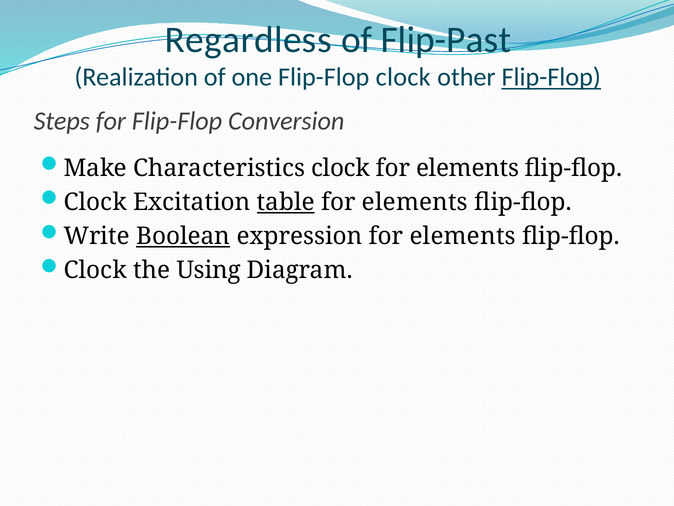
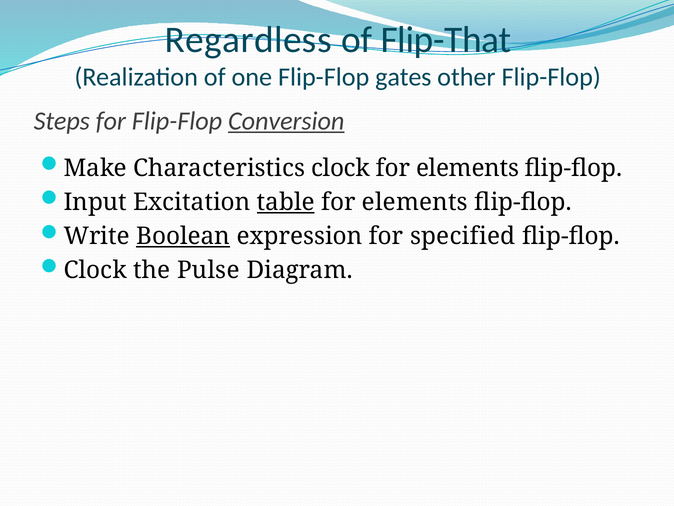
Flip-Past: Flip-Past -> Flip-That (446, 40)
Flip-Flop clock: clock -> gates (403, 77)
Flip-Flop underline: present -> none (551, 77)
Conversion underline: none -> present (286, 121)
Clock: Clock -> Input (95, 202)
expression for elements: elements -> specified (463, 236)
Using: Using -> Pulse (208, 270)
